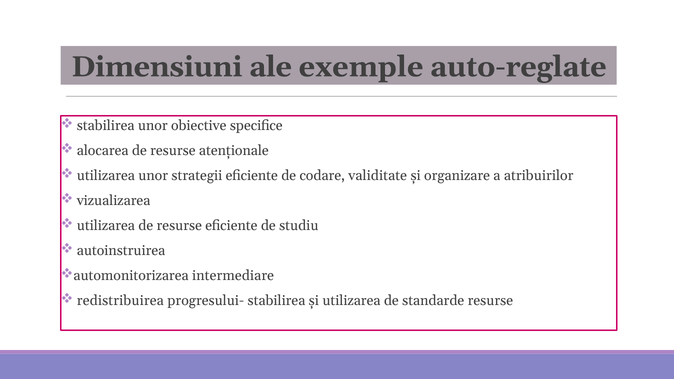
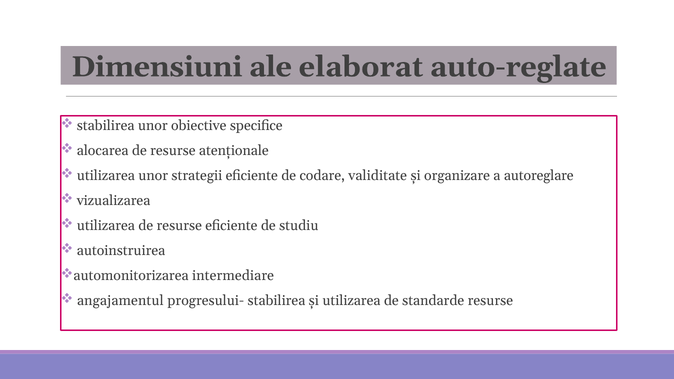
exemple: exemple -> elaborat (361, 67)
atribuirilor: atribuirilor -> autoreglare (539, 176)
redistribuirea: redistribuirea -> angajamentul (120, 301)
